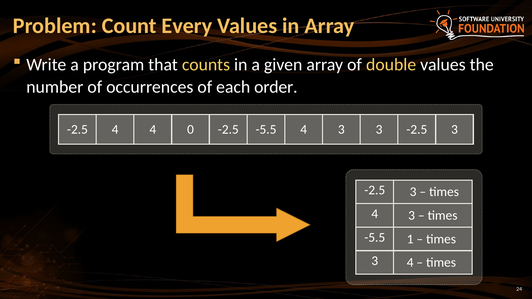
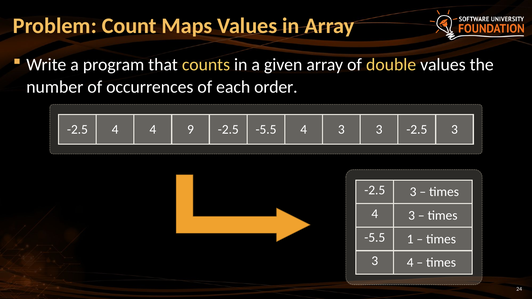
Every: Every -> Maps (187, 26)
0: 0 -> 9 (191, 130)
